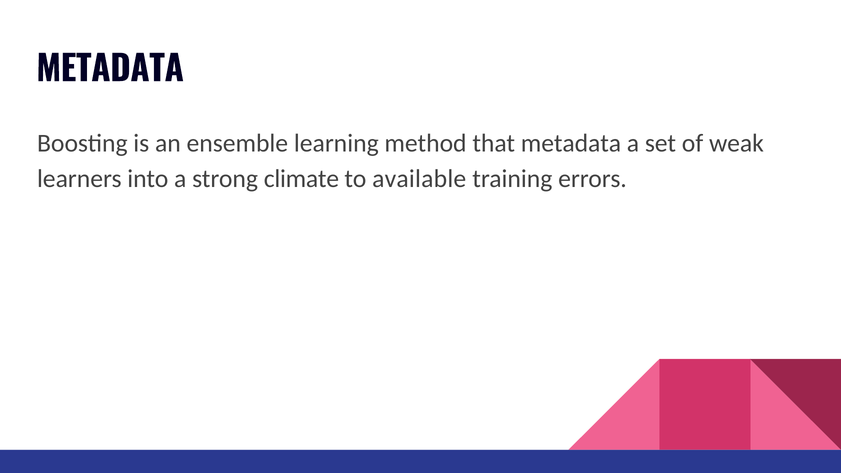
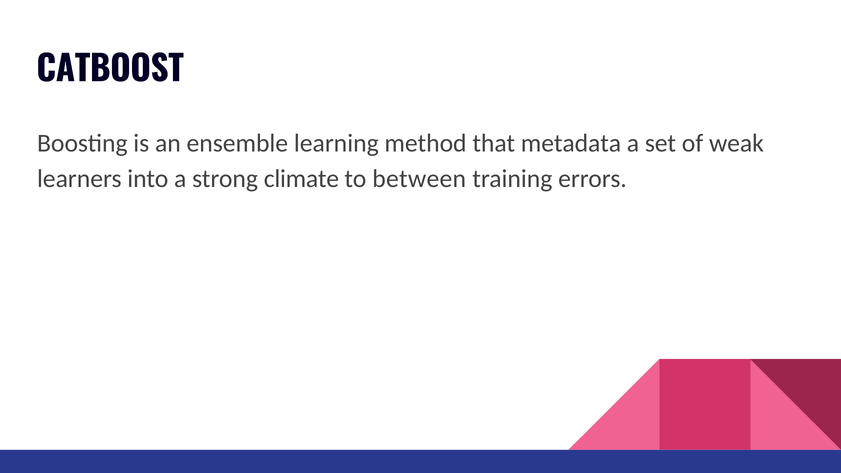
METADATA: METADATA -> CATBOOST (110, 70)
available: available -> between (419, 179)
